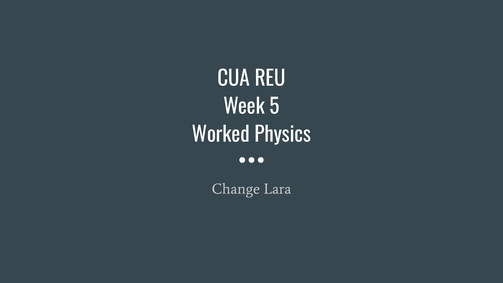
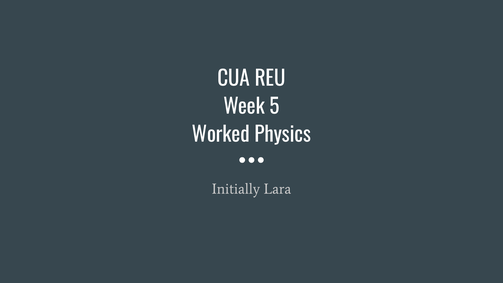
Change: Change -> Initially (236, 189)
